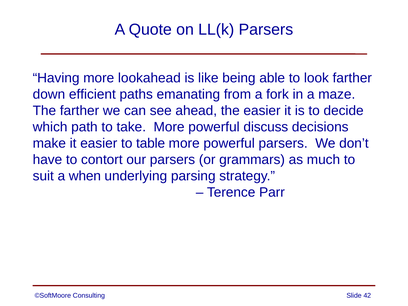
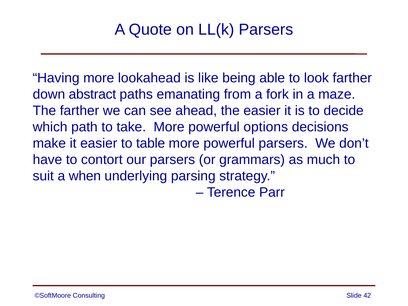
efficient: efficient -> abstract (92, 94)
discuss: discuss -> options (266, 127)
